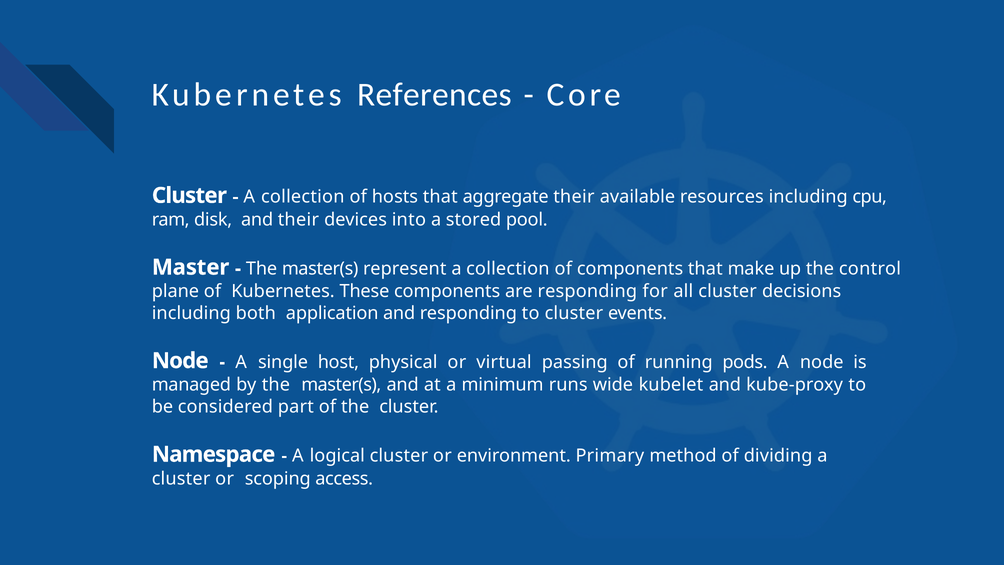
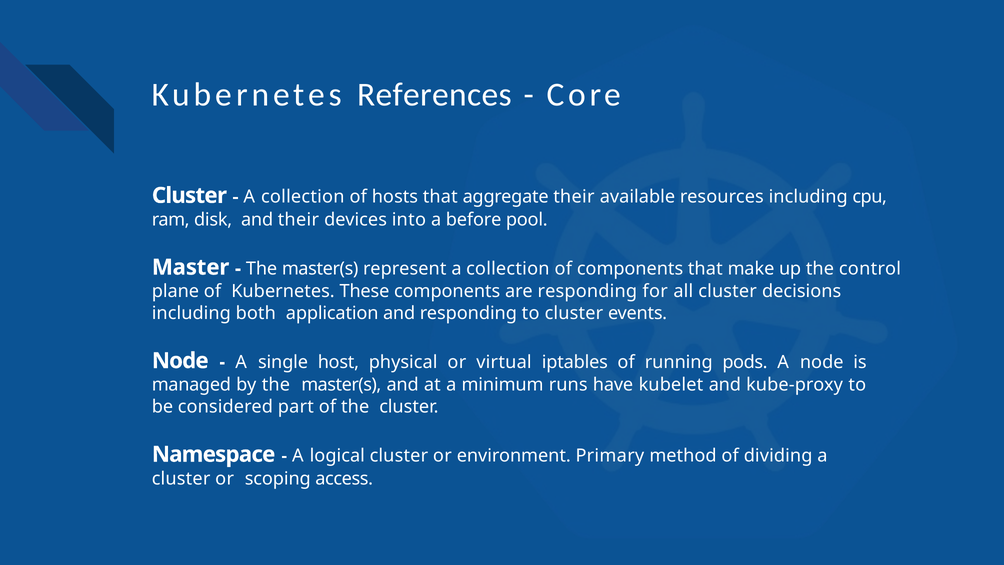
stored: stored -> before (474, 220)
passing: passing -> iptables (575, 362)
wide: wide -> have (613, 385)
